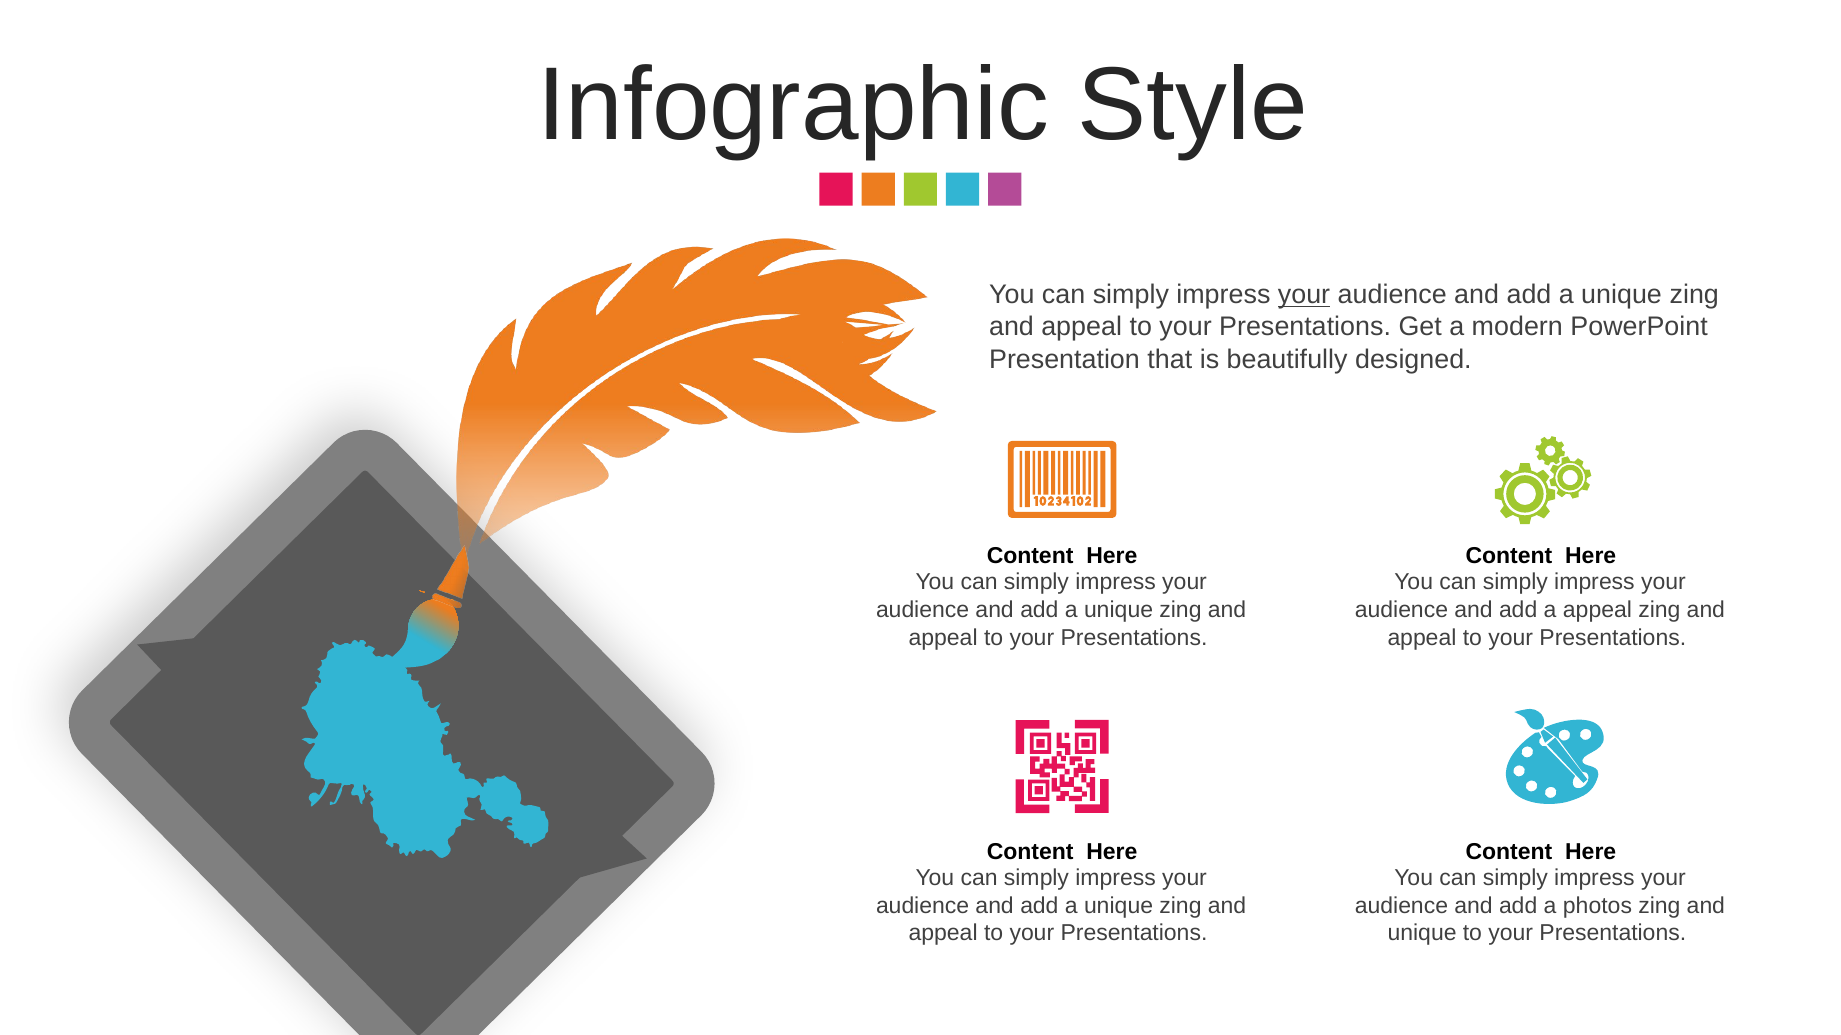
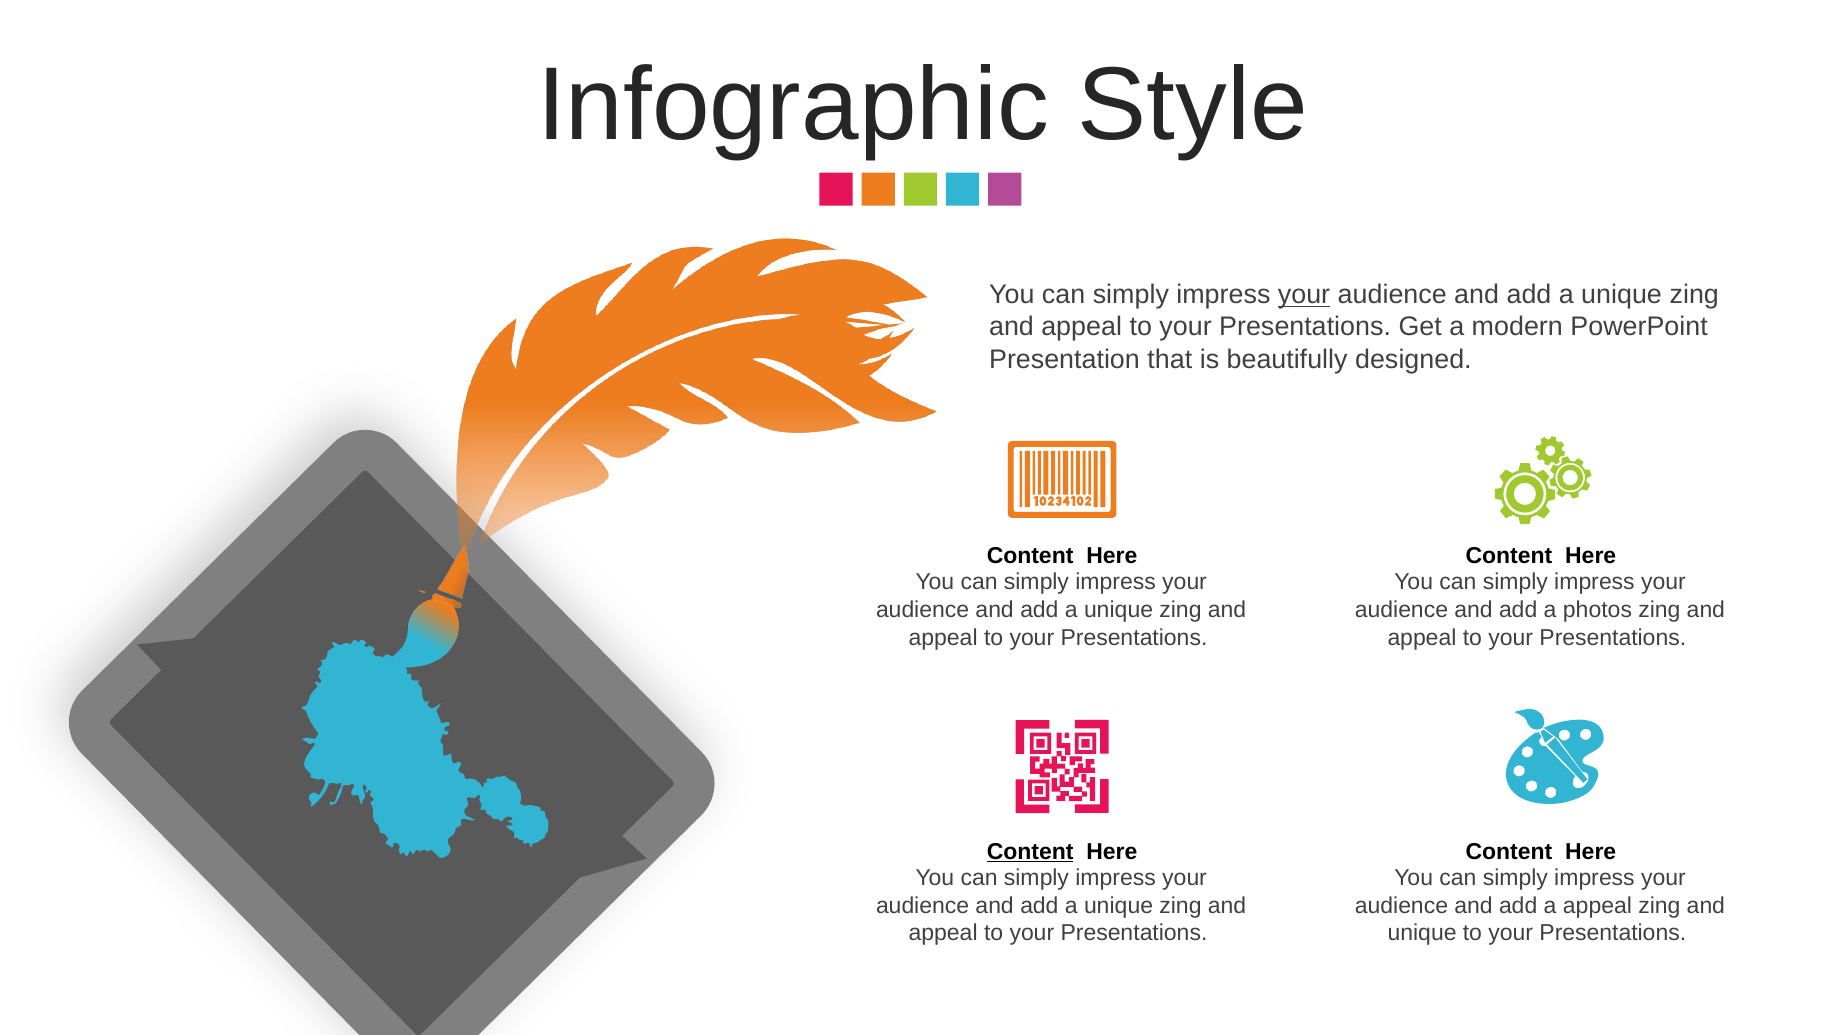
a appeal: appeal -> photos (1597, 610)
Content underline: none -> present (1030, 852)
a photos: photos -> appeal (1597, 906)
